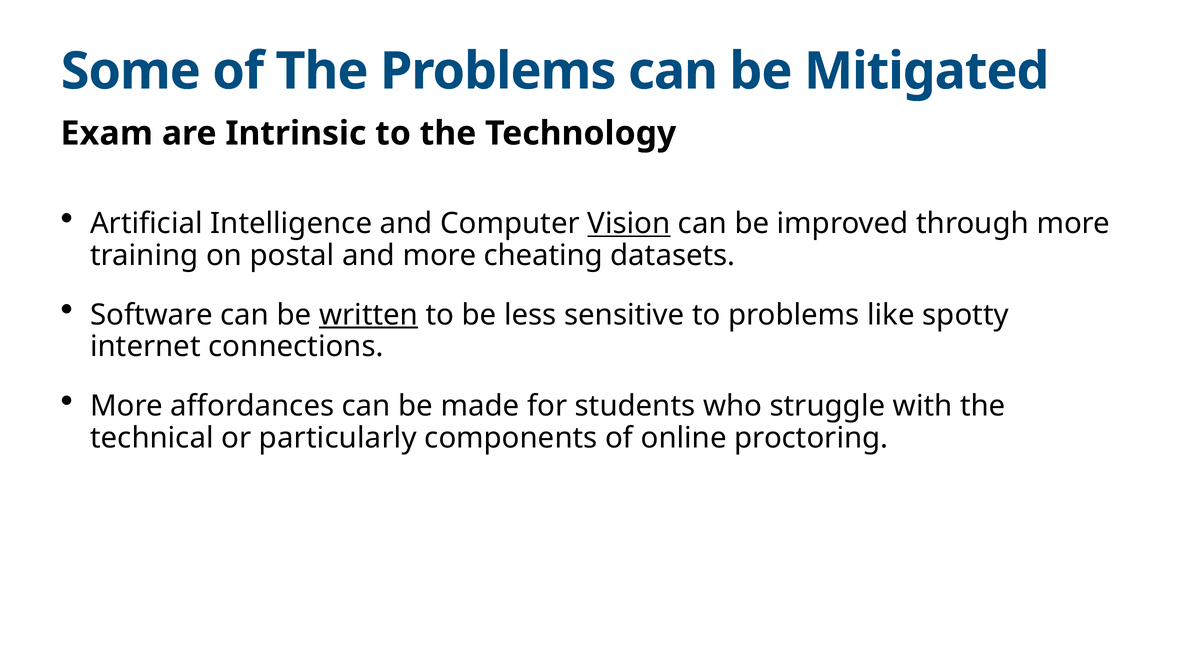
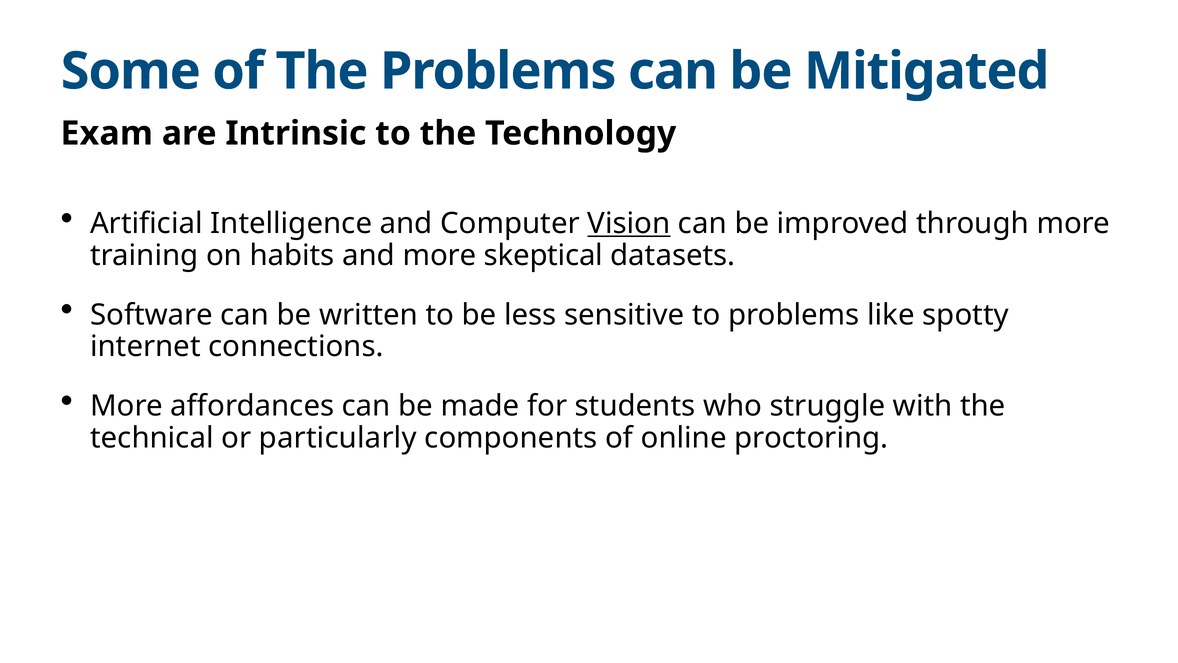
postal: postal -> habits (292, 255)
cheating: cheating -> skeptical (543, 255)
written underline: present -> none (369, 315)
